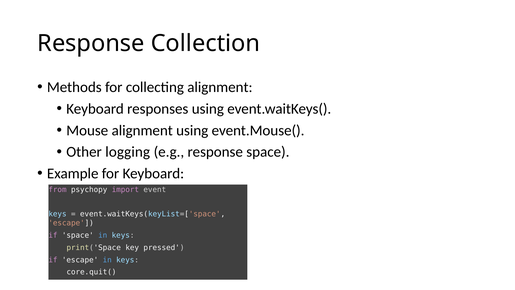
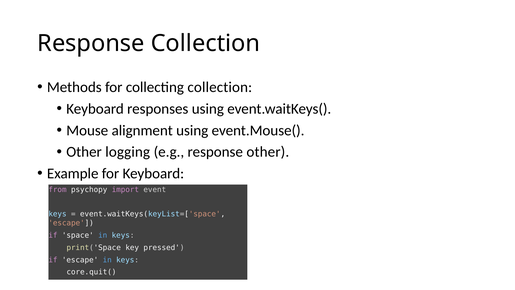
collecting alignment: alignment -> collection (220, 87)
response space: space -> other (268, 152)
